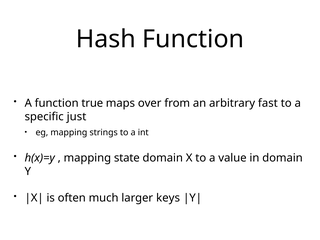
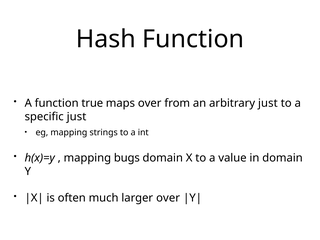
arbitrary fast: fast -> just (268, 103)
state: state -> bugs (127, 158)
larger keys: keys -> over (168, 198)
